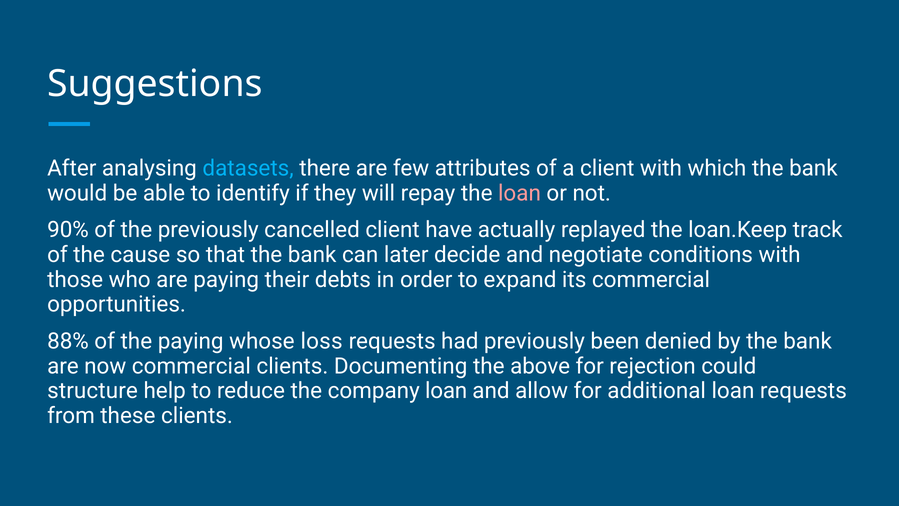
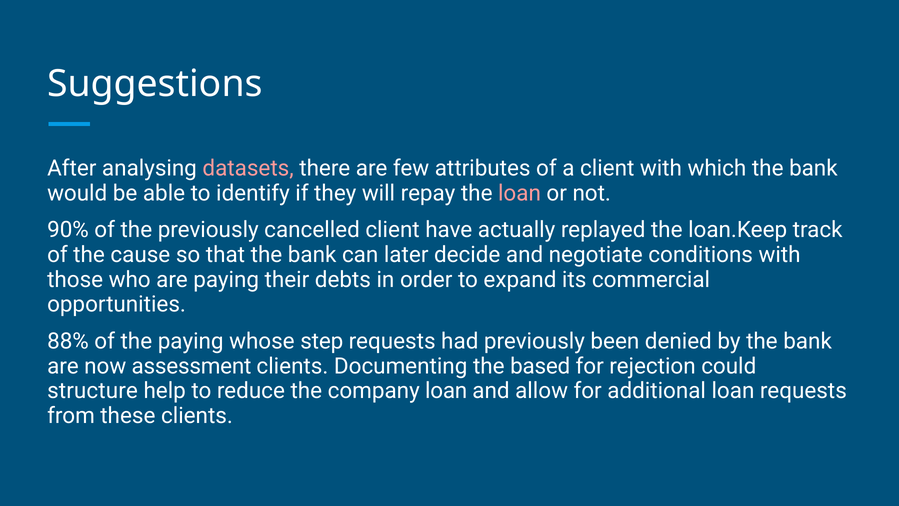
datasets colour: light blue -> pink (248, 168)
loss: loss -> step (322, 341)
now commercial: commercial -> assessment (192, 366)
above: above -> based (540, 366)
